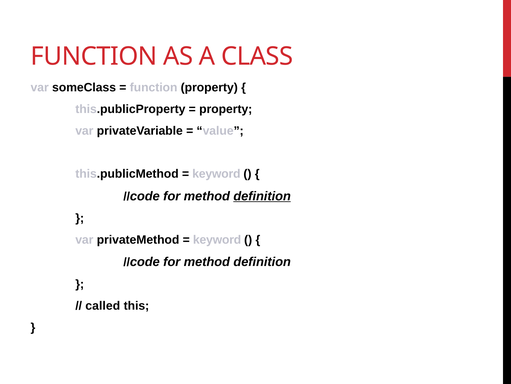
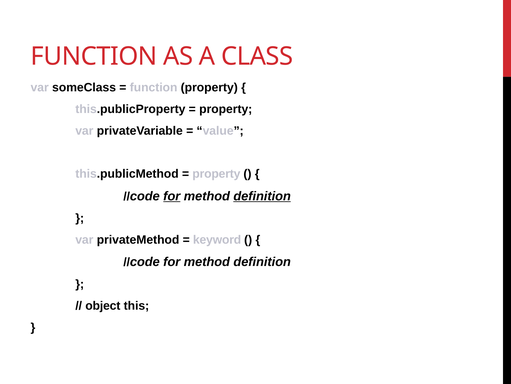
keyword: keyword -> property (216, 174)
for underline: none -> present (172, 196)
called: called -> object (103, 305)
